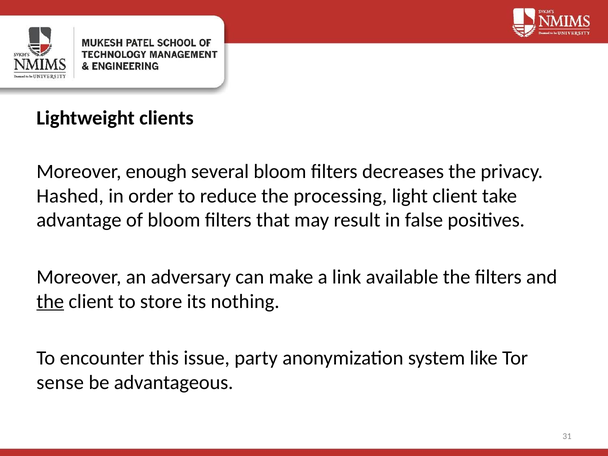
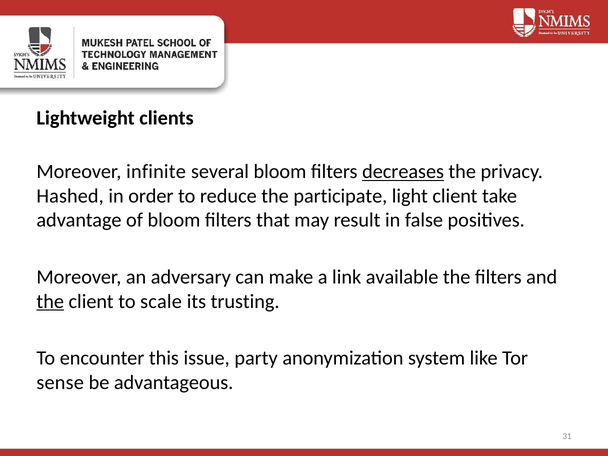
enough: enough -> infinite (156, 172)
decreases underline: none -> present (403, 172)
processing: processing -> participate (340, 196)
store: store -> scale (161, 301)
nothing: nothing -> trusting (245, 301)
